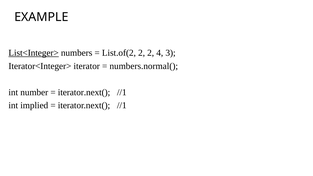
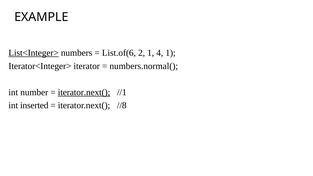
List.of(2: List.of(2 -> List.of(6 (119, 53)
2 2: 2 -> 1 (151, 53)
4 3: 3 -> 1 (171, 53)
iterator.next( underline: none -> present (84, 92)
implied: implied -> inserted (34, 105)
//1: //1 -> //8 (122, 105)
